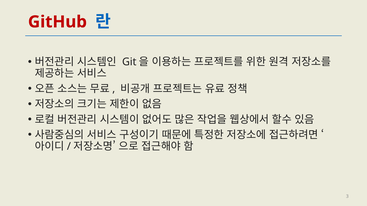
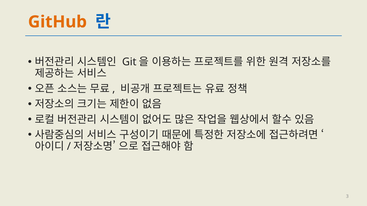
GitHub colour: red -> orange (57, 22)
